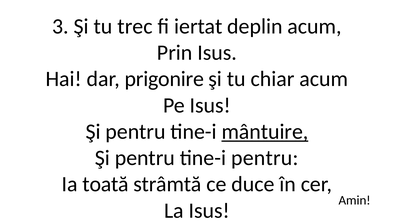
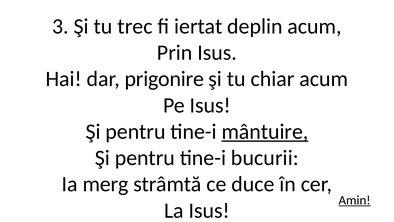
tine-i pentru: pentru -> bucurii (265, 158)
toată: toată -> merg (105, 184)
Amin underline: none -> present (355, 200)
